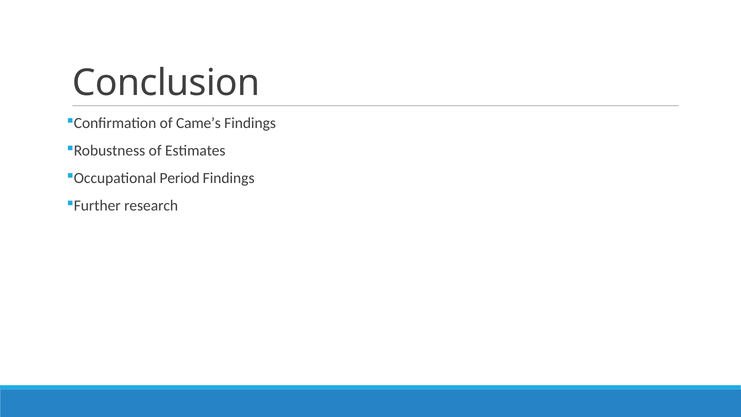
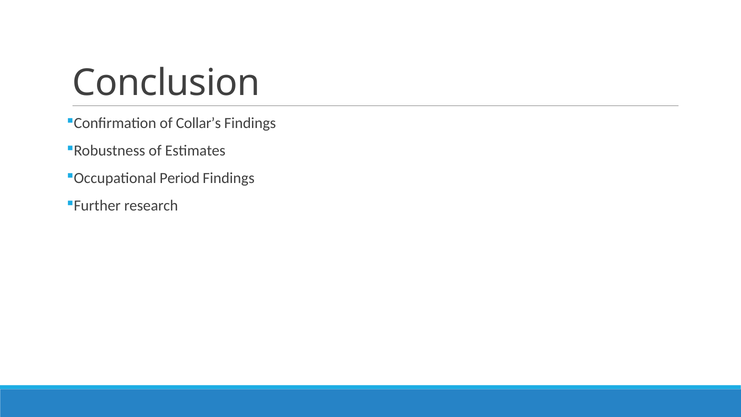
Came’s: Came’s -> Collar’s (198, 123)
